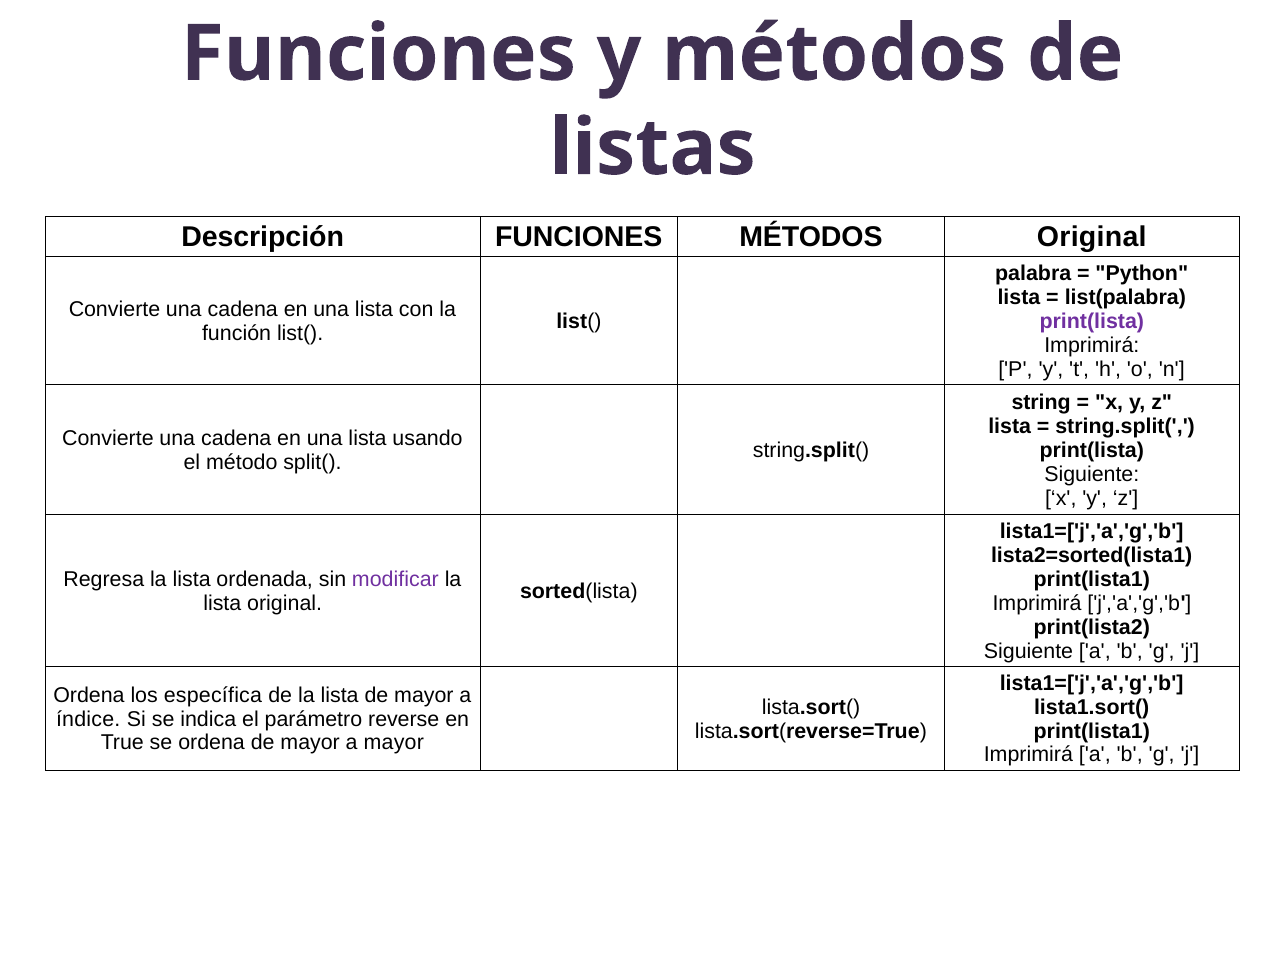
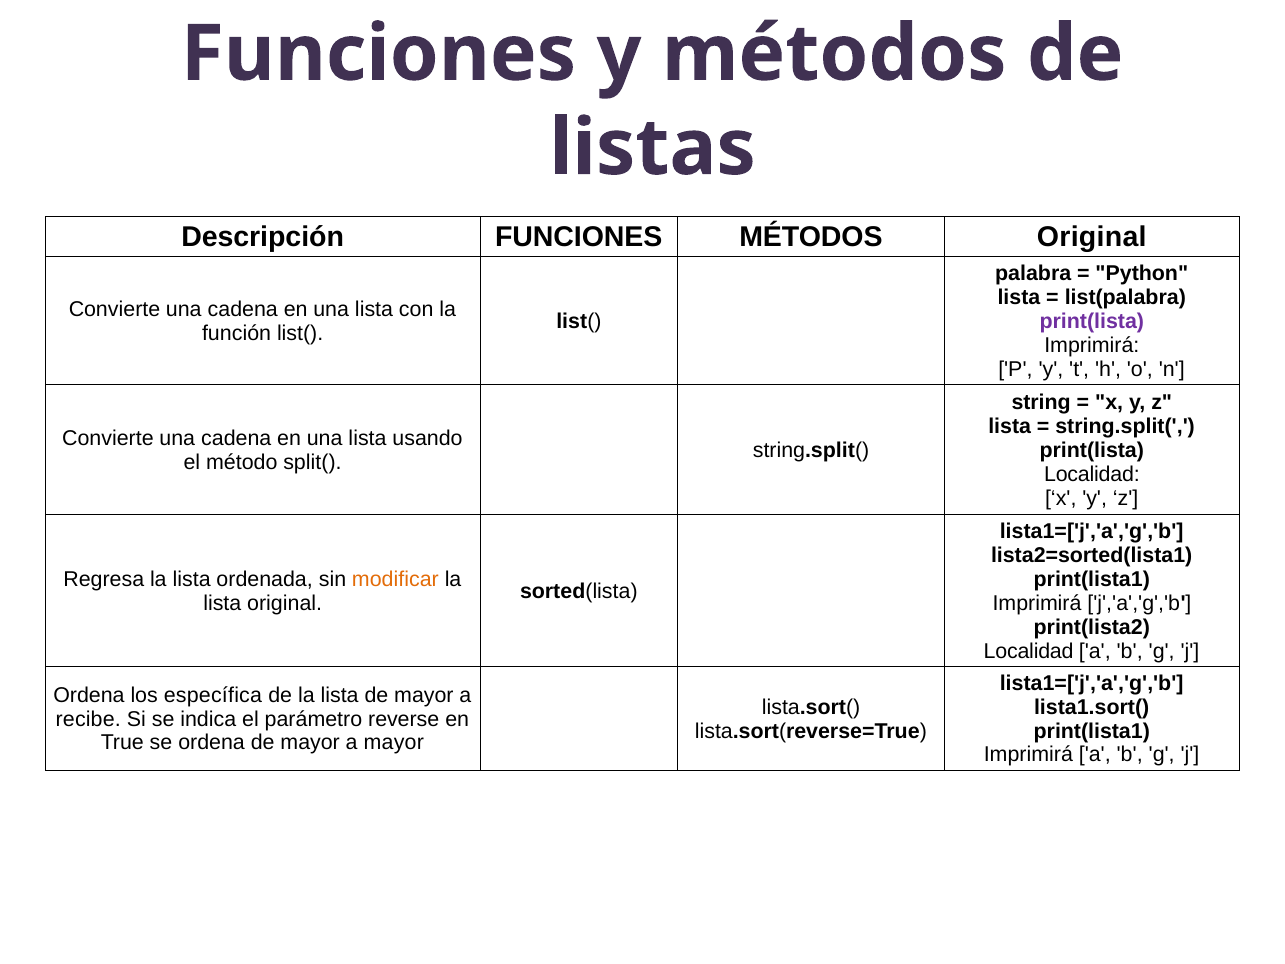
Siguiente: Siguiente -> Localidad (1092, 474)
modificar colour: purple -> orange (395, 579)
Siguiente: Siguiente -> Localidad (1029, 651)
índice: índice -> recibe (88, 719)
